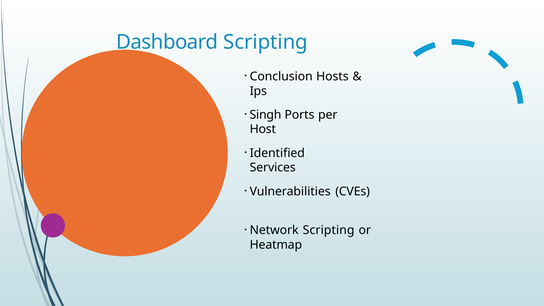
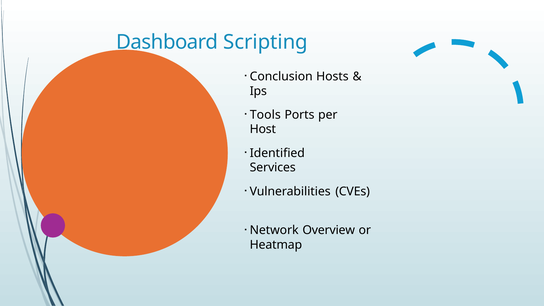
Singh: Singh -> Tools (265, 115)
Network Scripting: Scripting -> Overview (329, 230)
